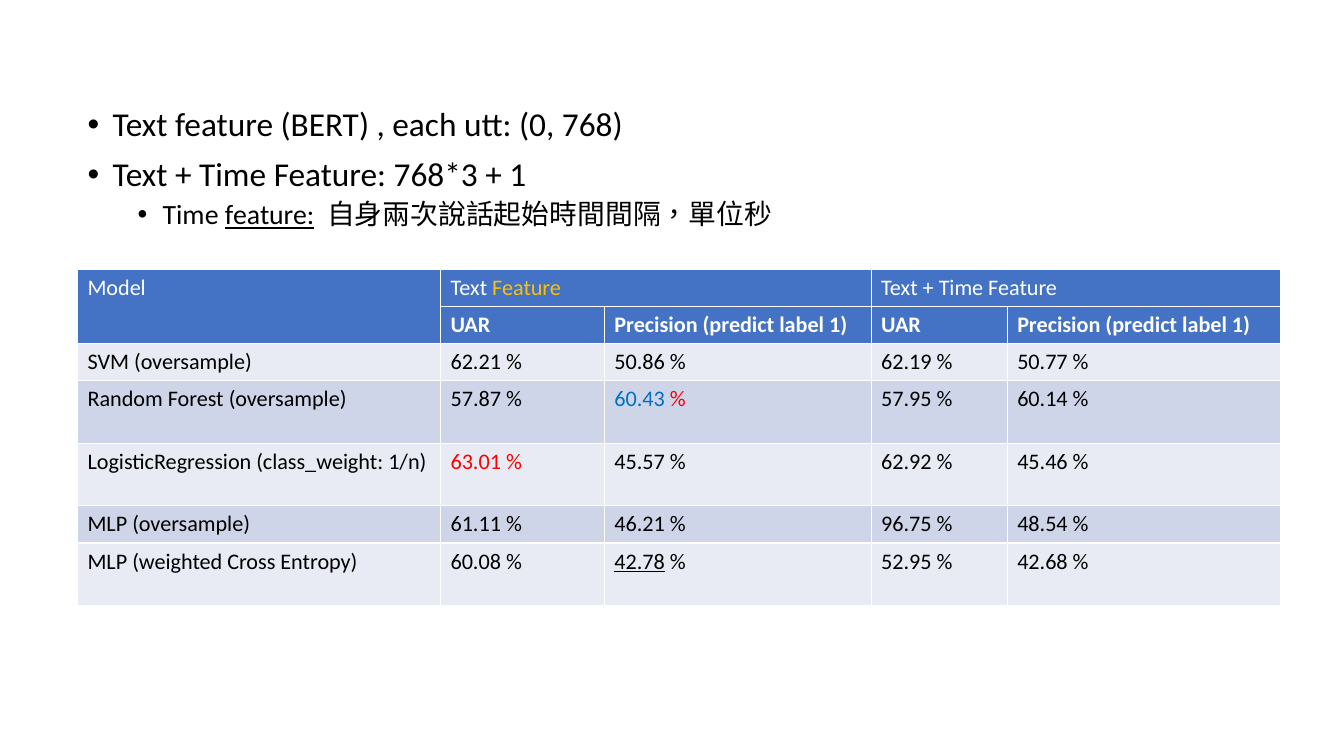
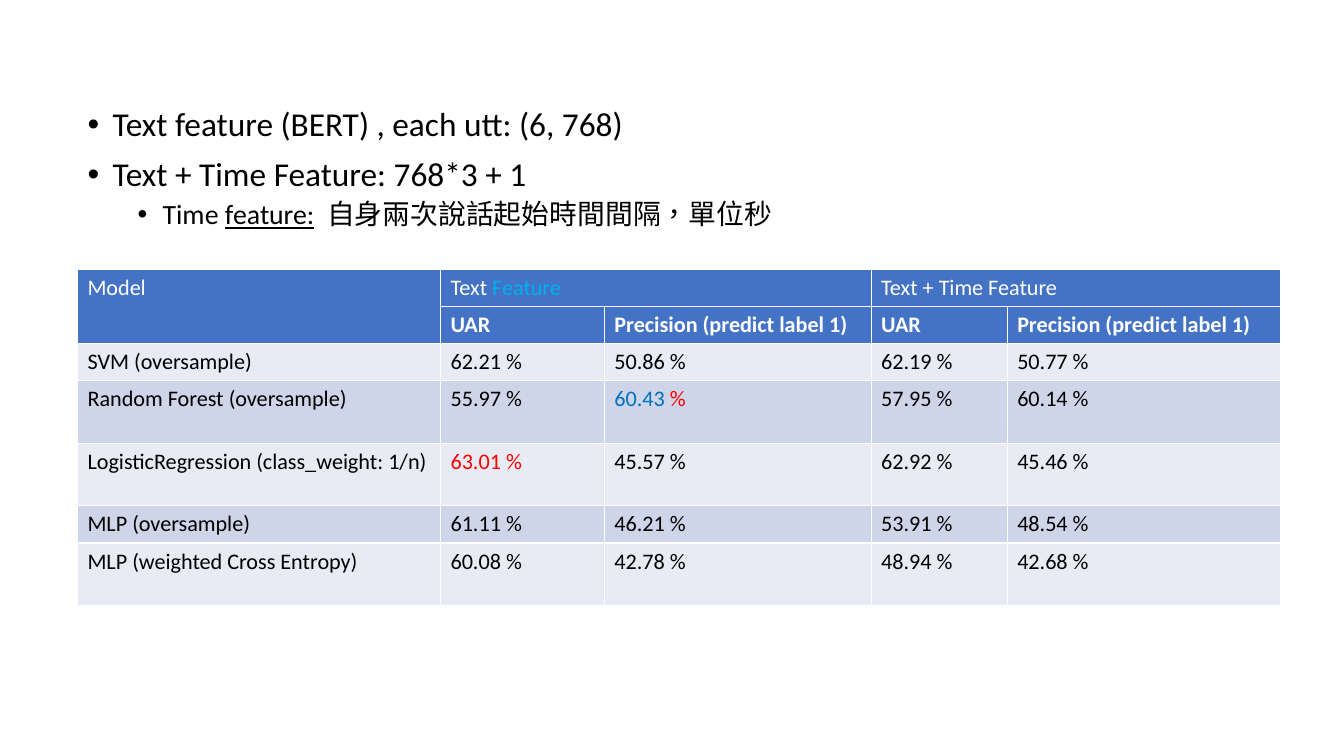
0: 0 -> 6 (537, 126)
Feature colour: yellow -> light blue (527, 288)
57.87: 57.87 -> 55.97 (476, 399)
96.75: 96.75 -> 53.91 (906, 525)
42.78 underline: present -> none (640, 562)
52.95: 52.95 -> 48.94 (906, 562)
